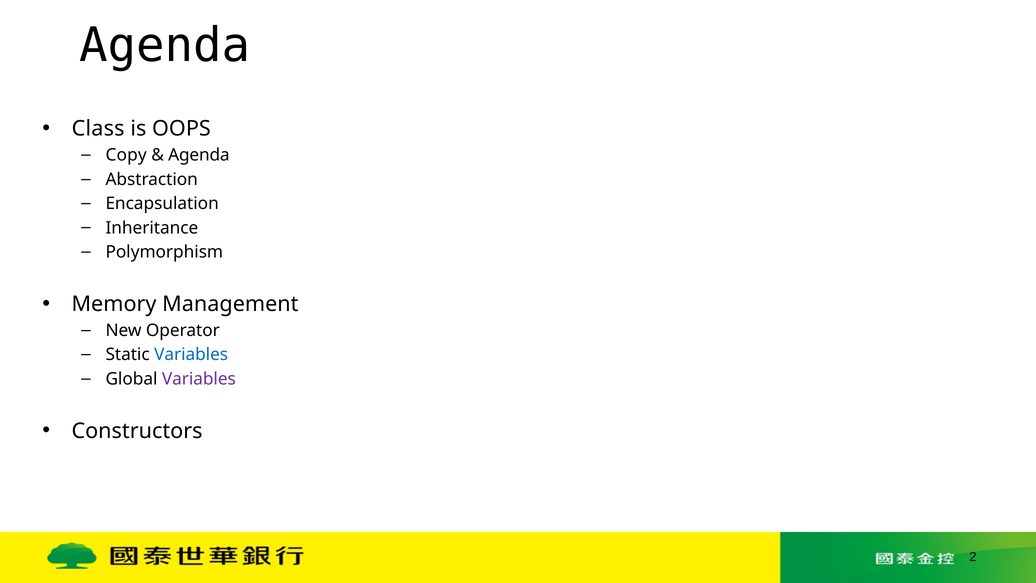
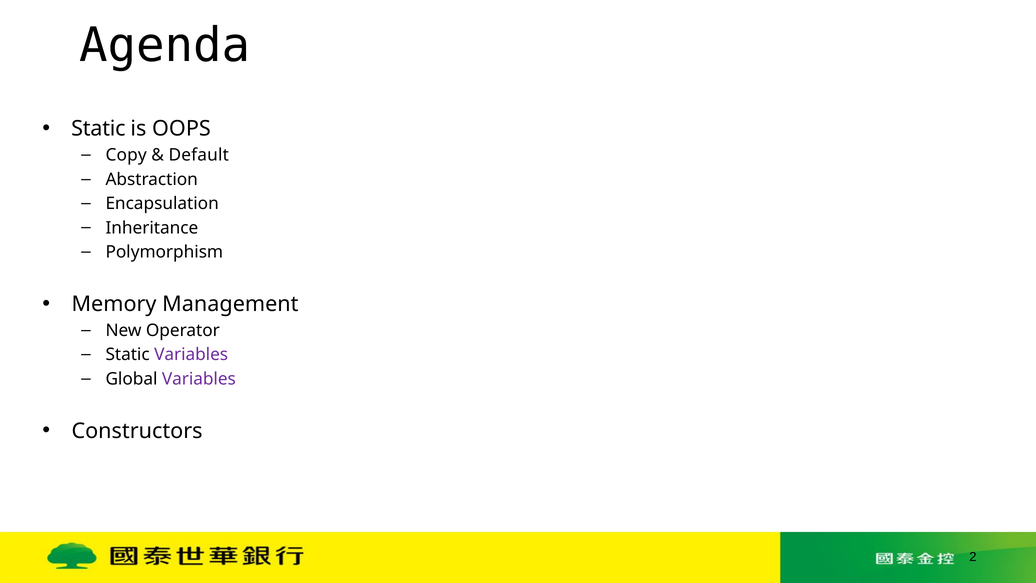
Class: Class -> Static (98, 129)
Agenda: Agenda -> Default (199, 155)
Variables colour: blue -> purple (191, 355)
